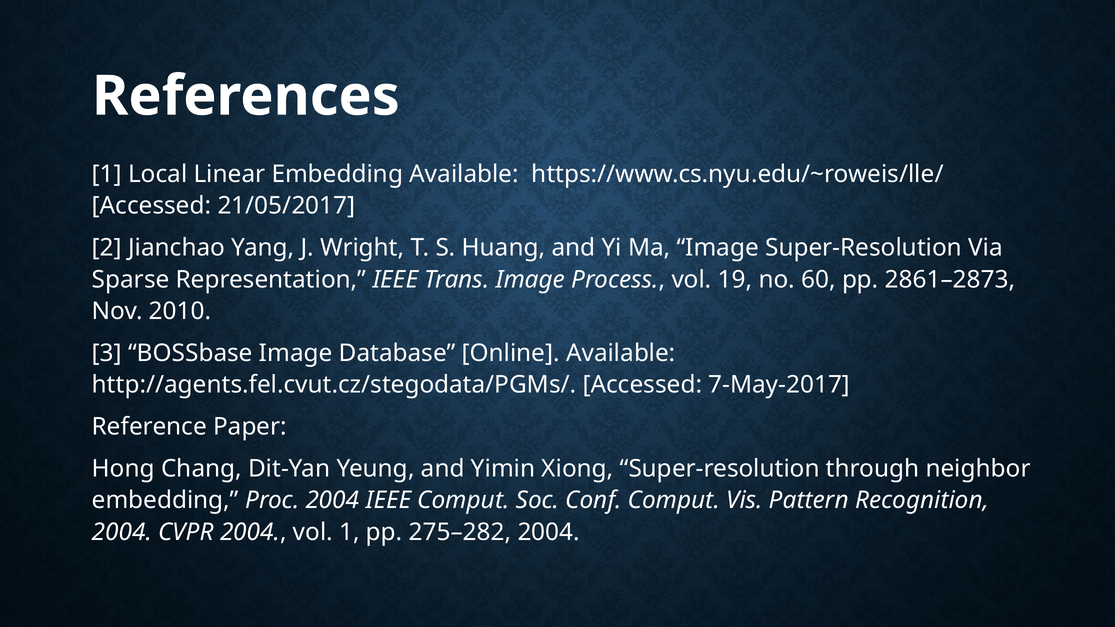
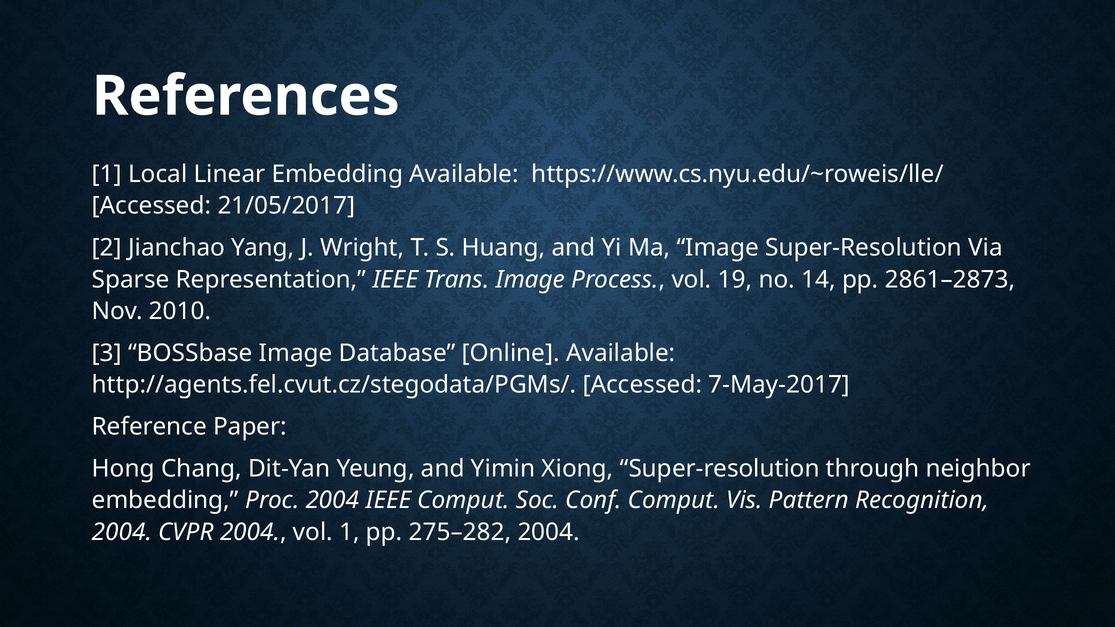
60: 60 -> 14 (818, 280)
